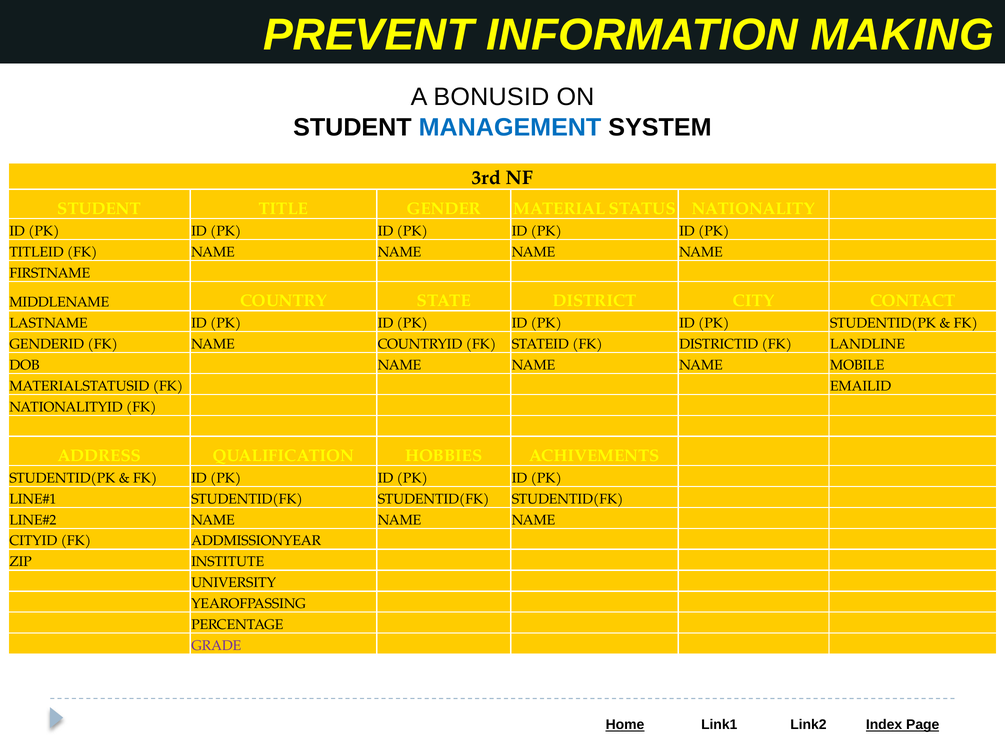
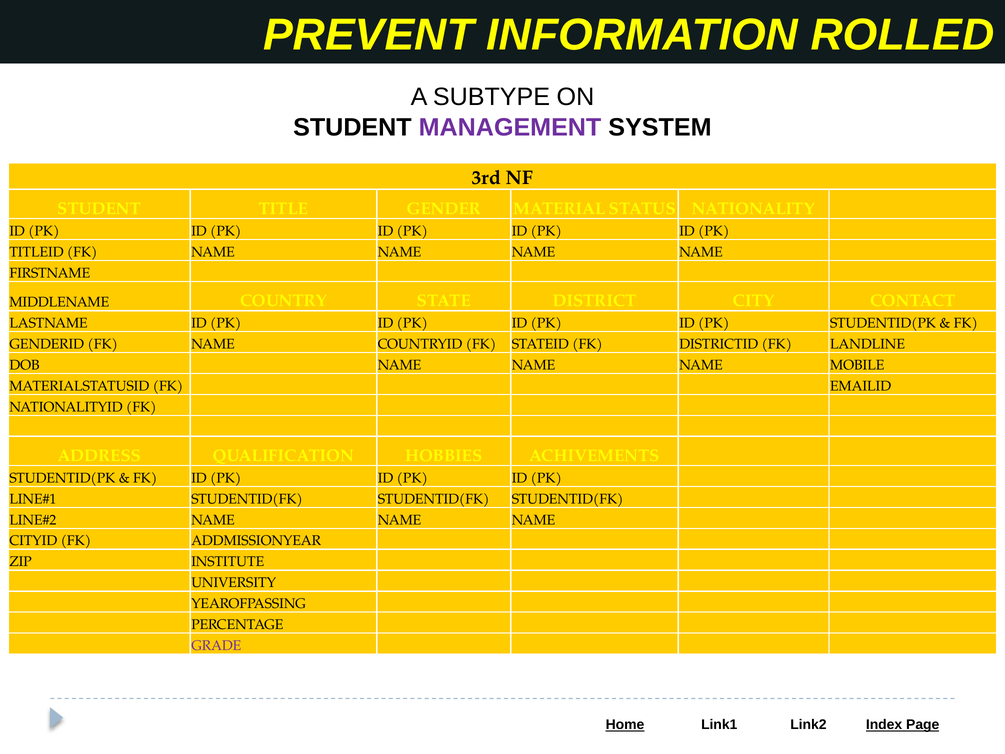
MAKING: MAKING -> ROLLED (902, 35)
BONUSID: BONUSID -> SUBTYPE (491, 97)
MANAGEMENT colour: blue -> purple (510, 127)
